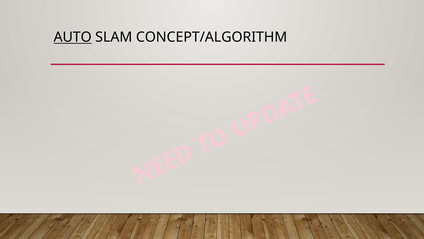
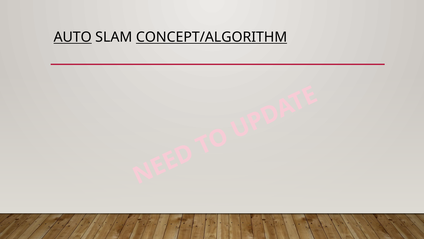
CONCEPT/ALGORITHM underline: none -> present (212, 37)
